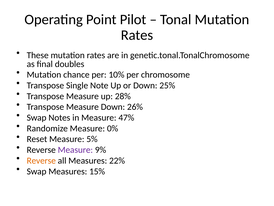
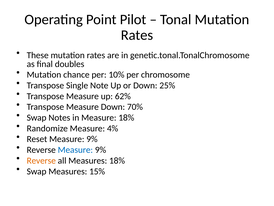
28%: 28% -> 62% (123, 96)
26%: 26% -> 70% (135, 107)
Measure 47%: 47% -> 18% (126, 117)
0%: 0% -> 4% (113, 128)
Reset Measure 5%: 5% -> 9% (92, 139)
Measure colour: purple -> blue (75, 150)
Measures 22%: 22% -> 18% (117, 160)
